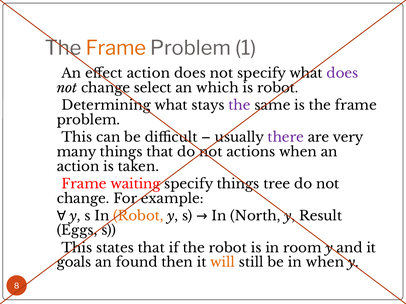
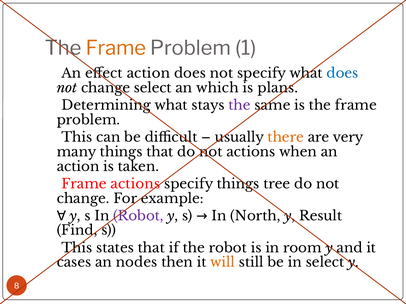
does colour: purple -> blue (343, 74)
is robot: robot -> plans (278, 88)
there colour: purple -> orange (286, 138)
waiting: waiting -> actions (135, 184)
Robot colour: orange -> purple (138, 216)
Eggs: Eggs -> Find (77, 231)
goals: goals -> cases (74, 263)
found: found -> nodes (137, 263)
in when: when -> select (325, 263)
